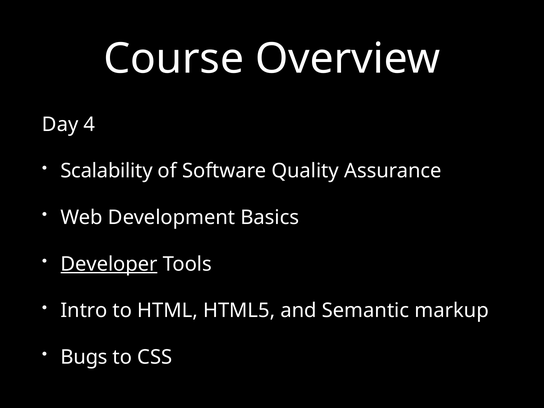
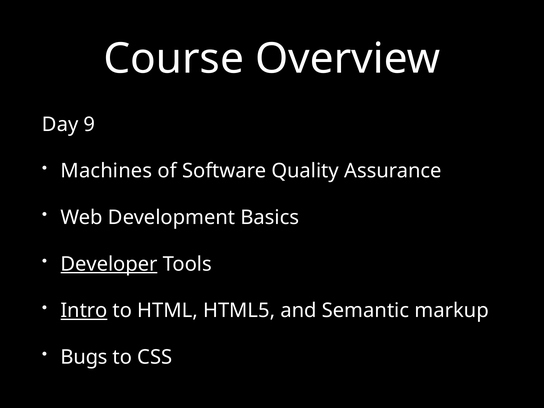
4: 4 -> 9 (89, 124)
Scalability: Scalability -> Machines (106, 171)
Intro underline: none -> present (84, 311)
